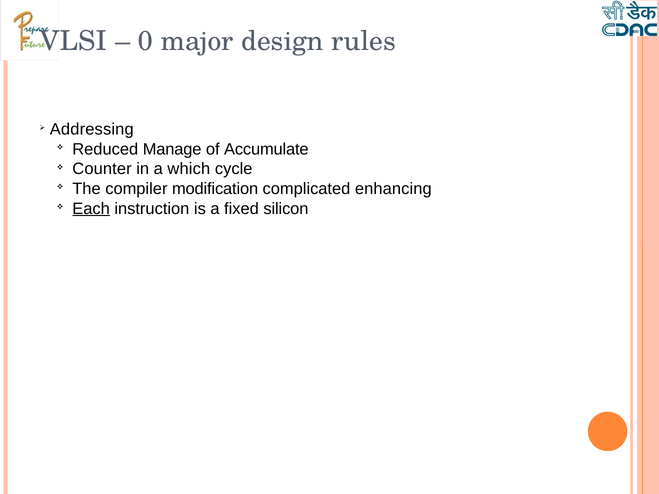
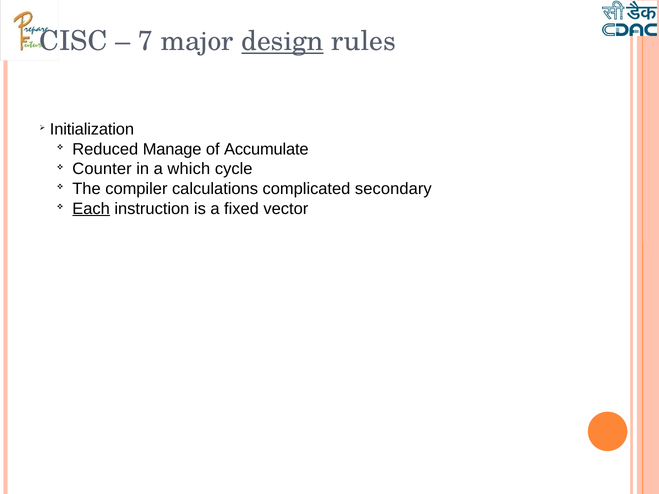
VLSI: VLSI -> CISC (73, 41)
0: 0 -> 7 (146, 41)
design underline: none -> present (282, 41)
Addressing: Addressing -> Initialization (92, 130)
modification: modification -> calculations (215, 189)
enhancing: enhancing -> secondary (393, 189)
silicon: silicon -> vector (286, 209)
